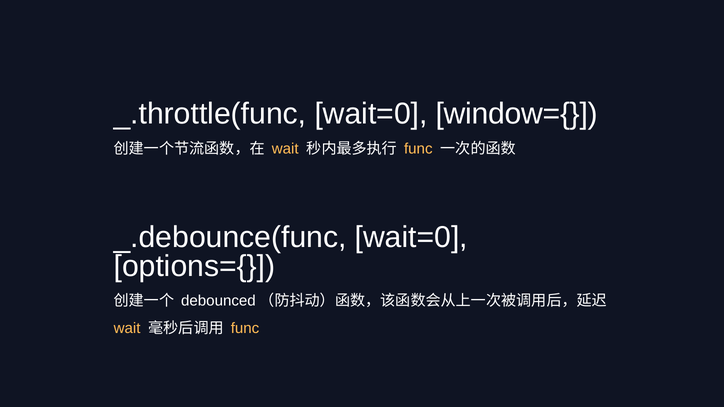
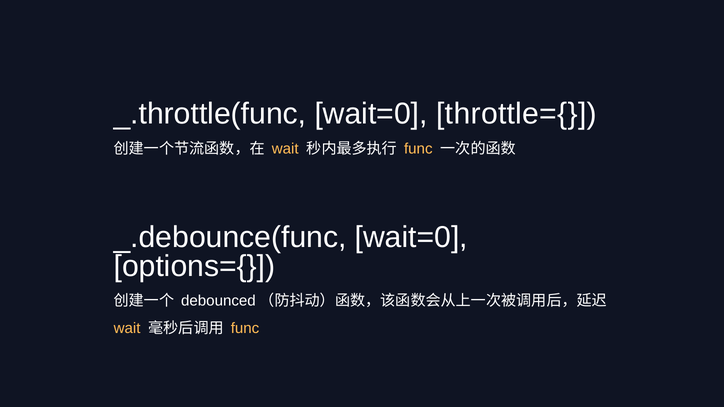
window={: window={ -> throttle={ (517, 114)
